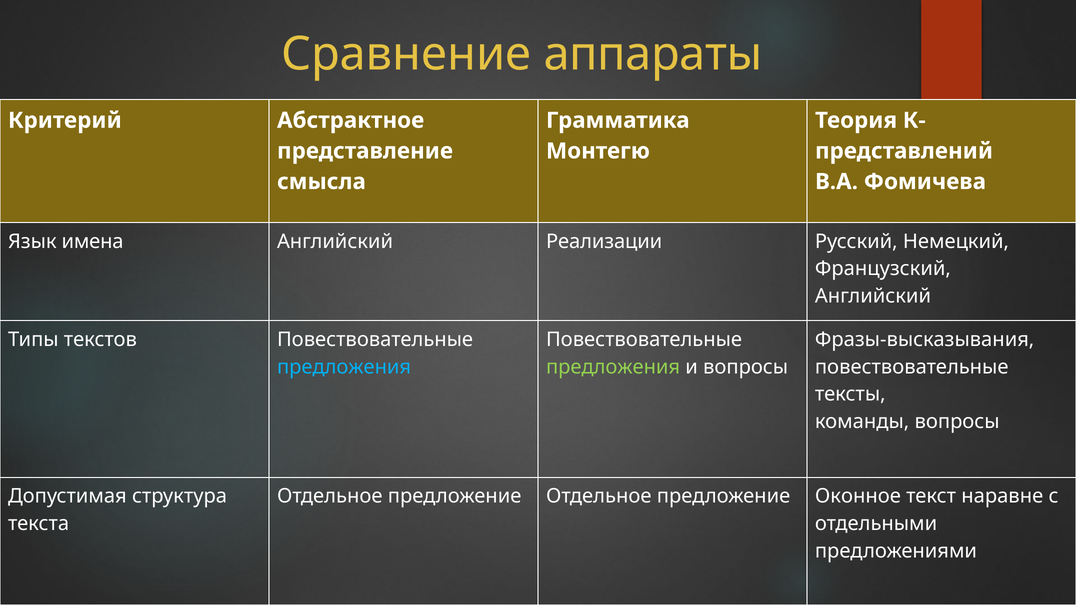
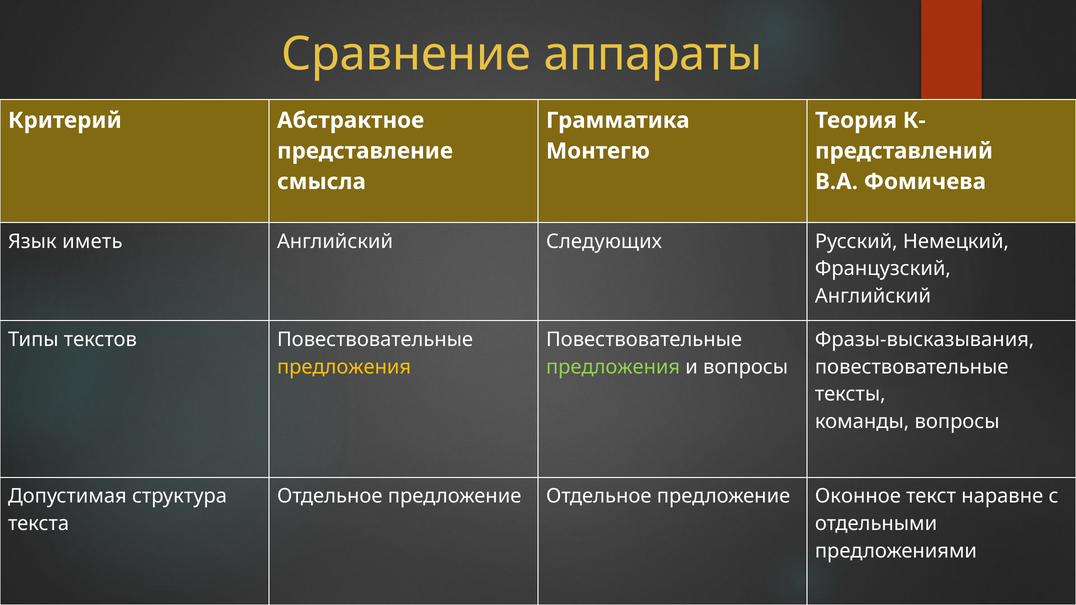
имена: имена -> иметь (92, 241)
Реализации: Реализации -> Следующих (604, 241)
предложения colour: light blue -> yellow (344, 367)
